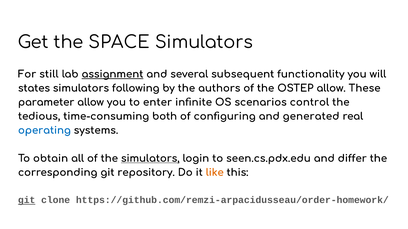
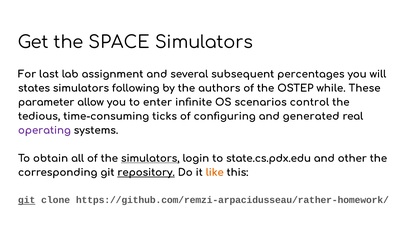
still: still -> last (49, 74)
assignment underline: present -> none (112, 74)
functionality: functionality -> percentages (311, 74)
OSTEP allow: allow -> while (331, 88)
both: both -> ticks (165, 117)
operating colour: blue -> purple (44, 131)
seen.cs.pdx.edu: seen.cs.pdx.edu -> state.cs.pdx.edu (269, 159)
differ: differ -> other (352, 159)
repository underline: none -> present (146, 173)
https://github.com/remzi-arpacidusseau/order-homework/: https://github.com/remzi-arpacidusseau/order-homework/ -> https://github.com/remzi-arpacidusseau/rather-homework/ (232, 201)
